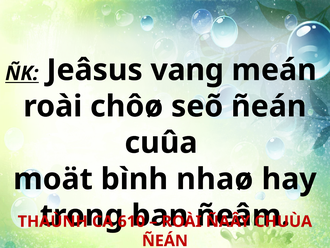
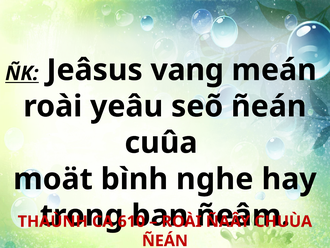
chôø: chôø -> yeâu (127, 106)
nhaø: nhaø -> nghe (215, 179)
